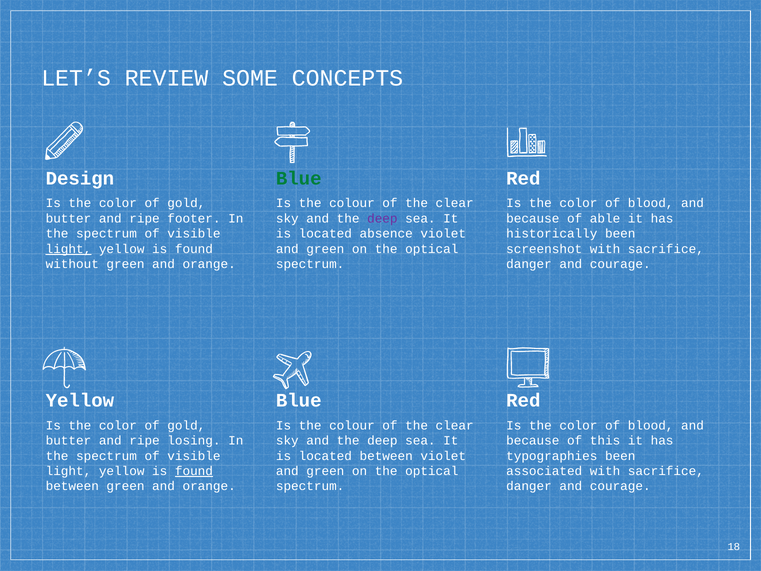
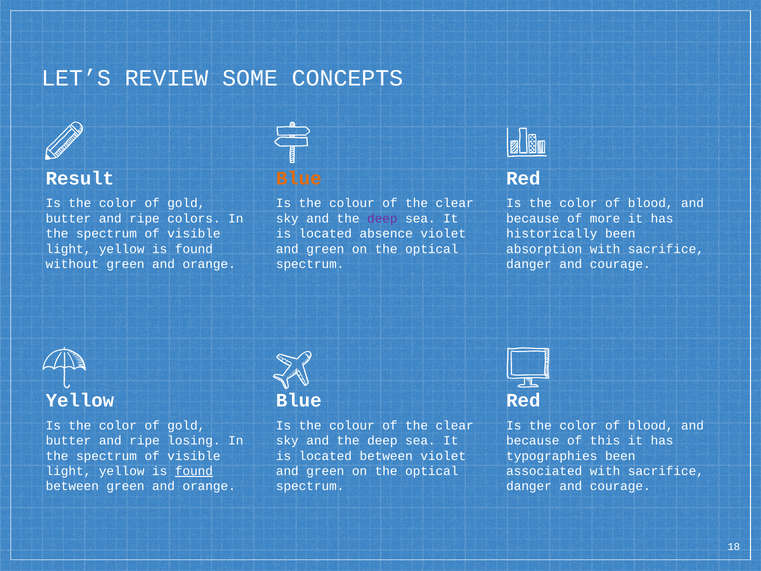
Design: Design -> Result (80, 178)
Blue colour: green -> orange (299, 178)
footer: footer -> colors (194, 218)
able: able -> more (605, 218)
light underline: present -> none (68, 249)
screenshot: screenshot -> absorption (544, 249)
